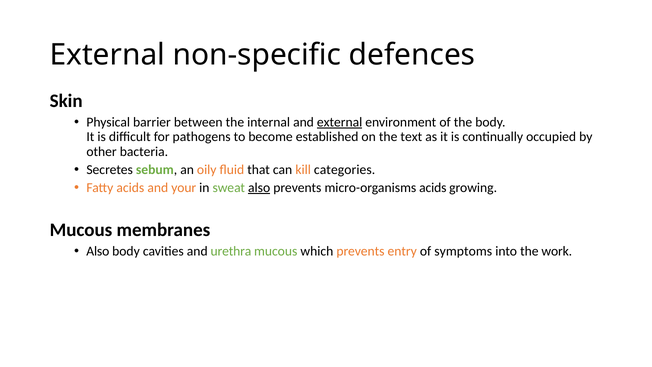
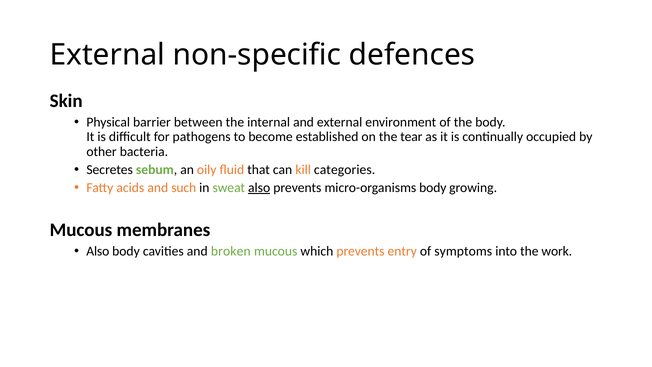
external underline: present -> none (340, 122)
text: text -> tear (411, 137)
your: your -> such (184, 188)
micro-organisms acids: acids -> body (433, 188)
urethra: urethra -> broken (231, 251)
